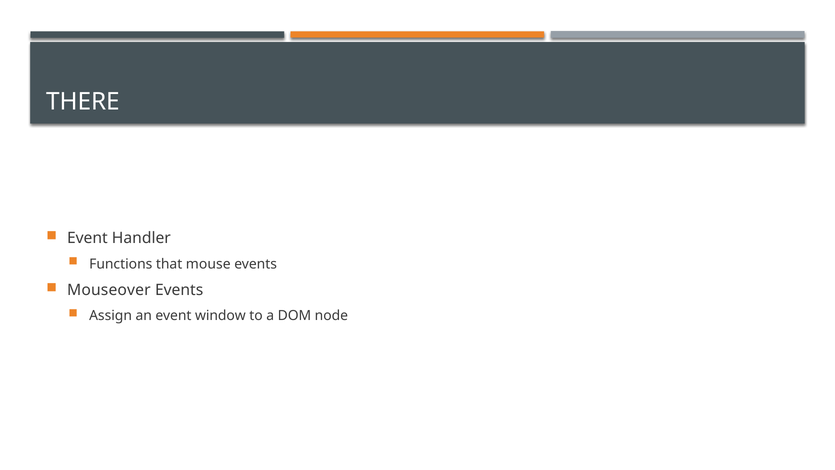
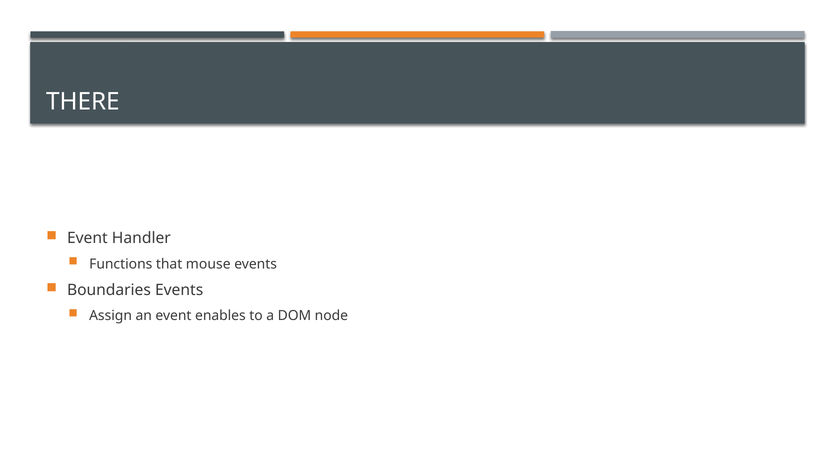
Mouseover: Mouseover -> Boundaries (109, 290)
window: window -> enables (220, 316)
